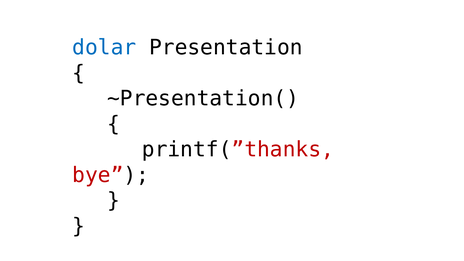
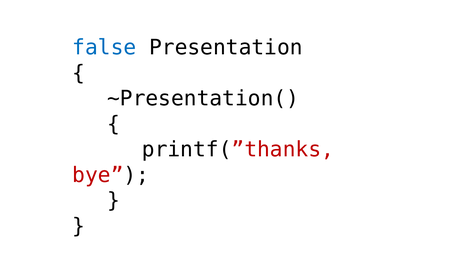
dolar: dolar -> false (104, 48)
